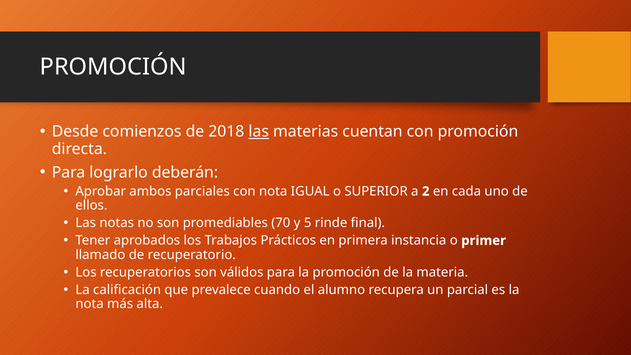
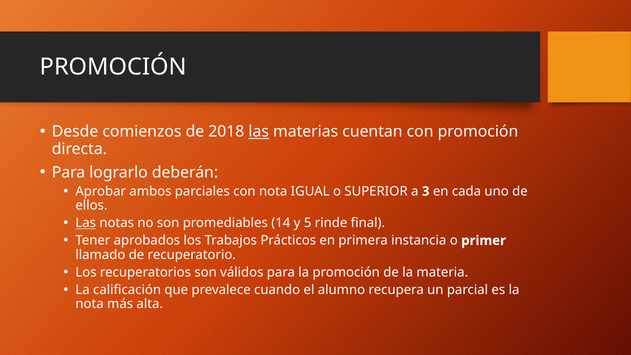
2: 2 -> 3 (426, 191)
Las underline: none -> present (86, 223)
70: 70 -> 14 (281, 223)
